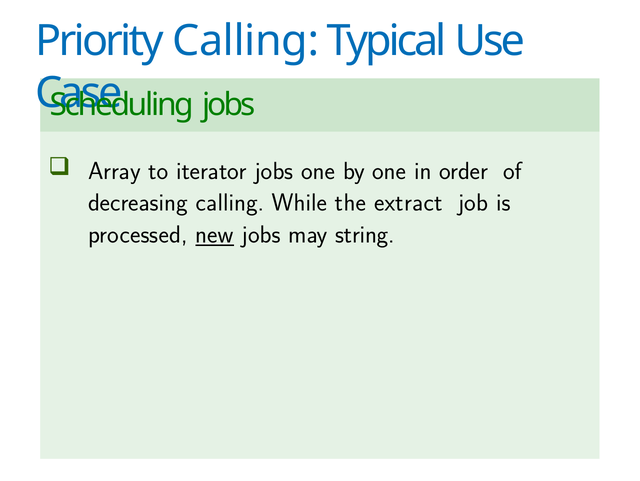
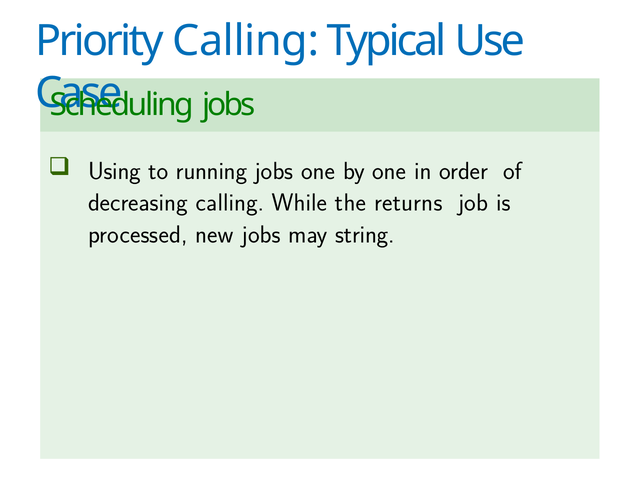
Array: Array -> Using (114, 171)
iterator: iterator -> running (212, 171)
extract: extract -> returns (408, 203)
new underline: present -> none (215, 234)
